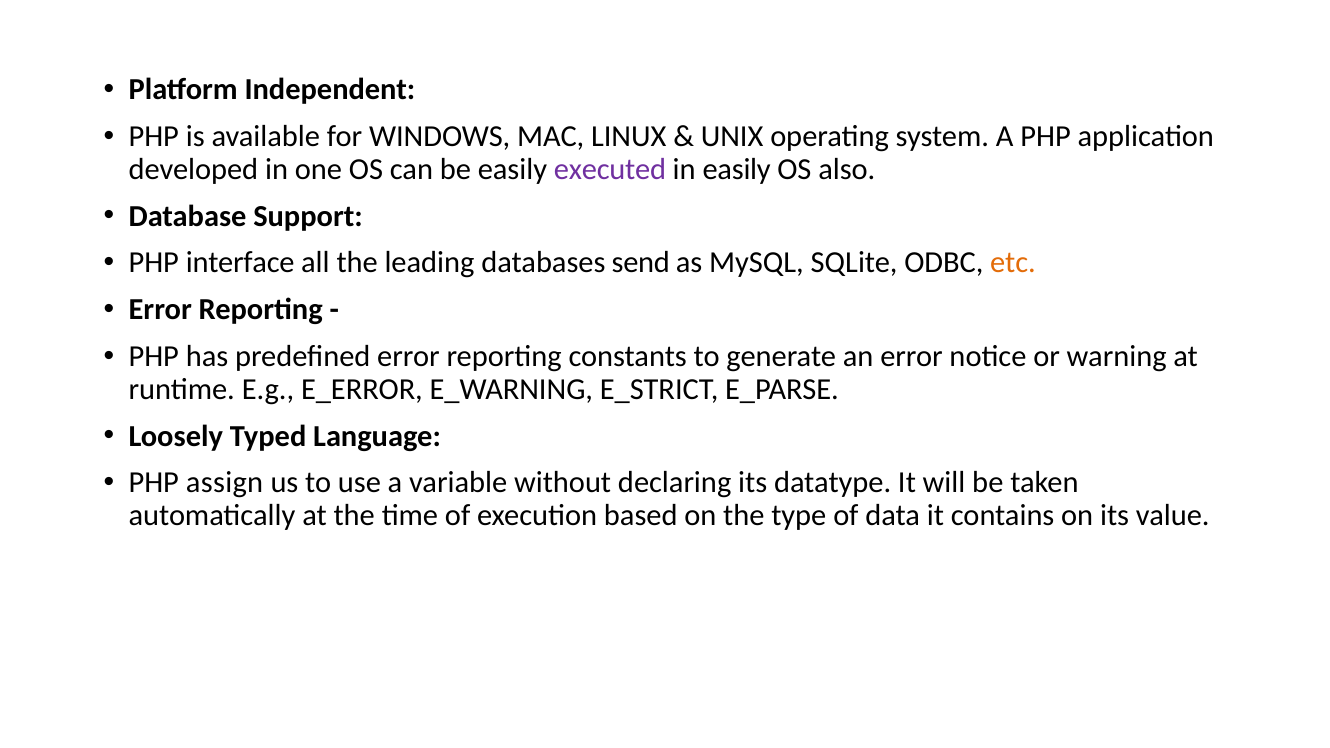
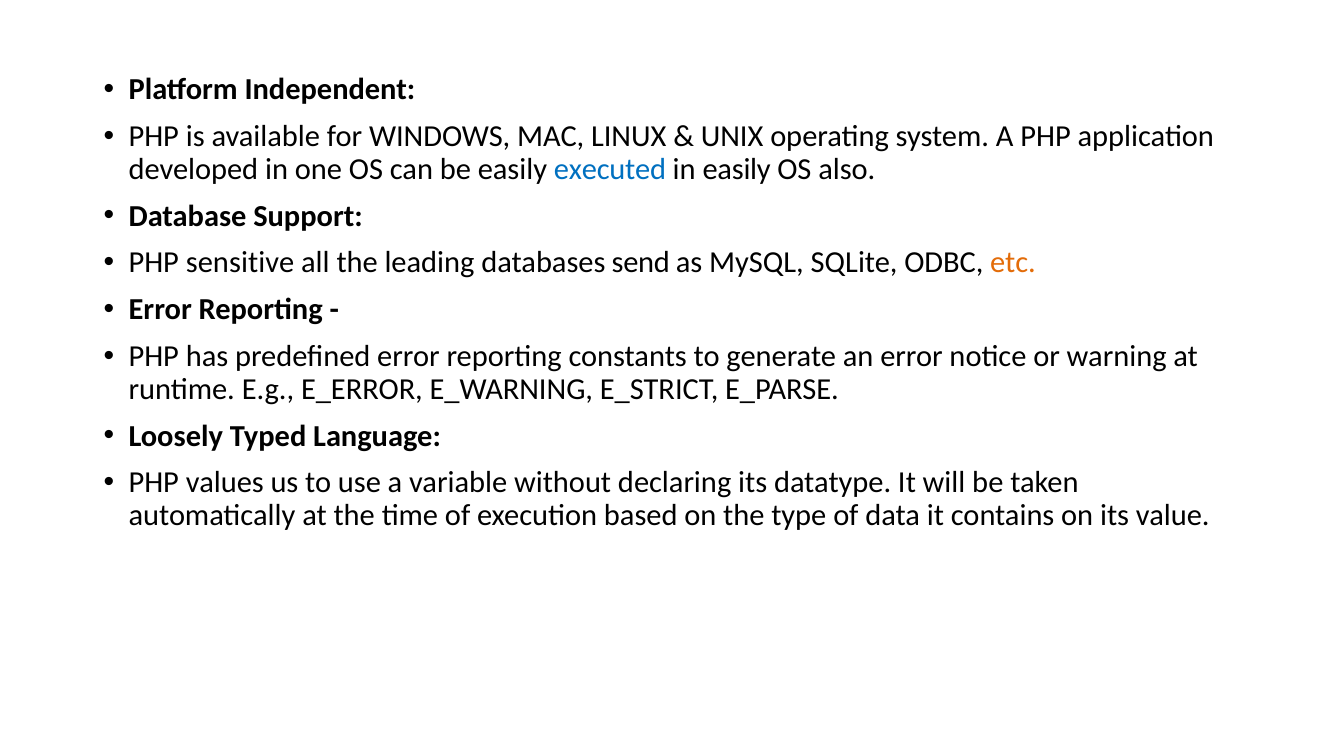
executed colour: purple -> blue (610, 169)
interface: interface -> sensitive (240, 263)
assign: assign -> values (225, 483)
